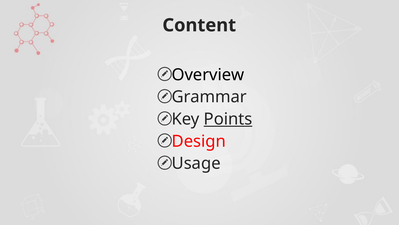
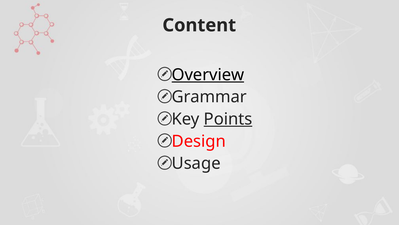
Overview underline: none -> present (208, 75)
